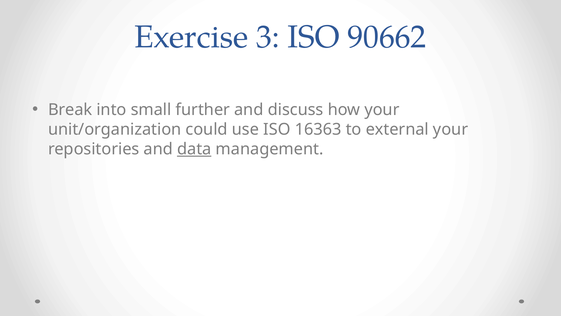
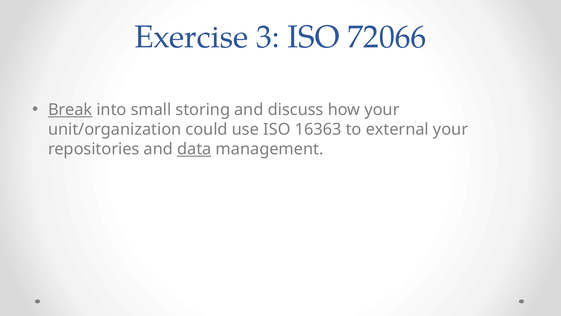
90662: 90662 -> 72066 (387, 37)
Break underline: none -> present (70, 110)
further: further -> storing (203, 110)
